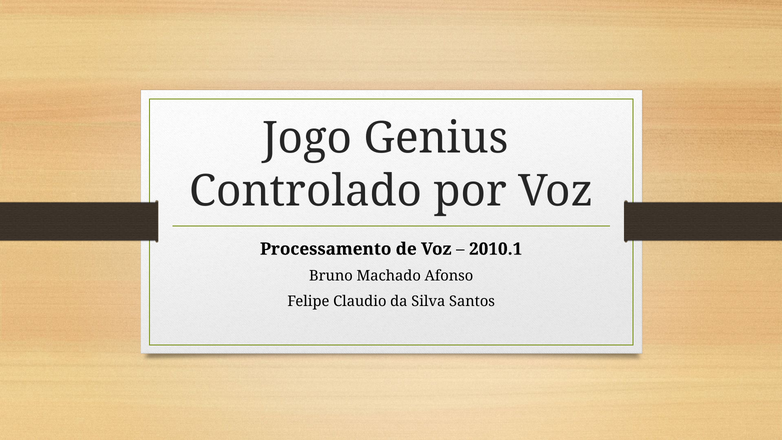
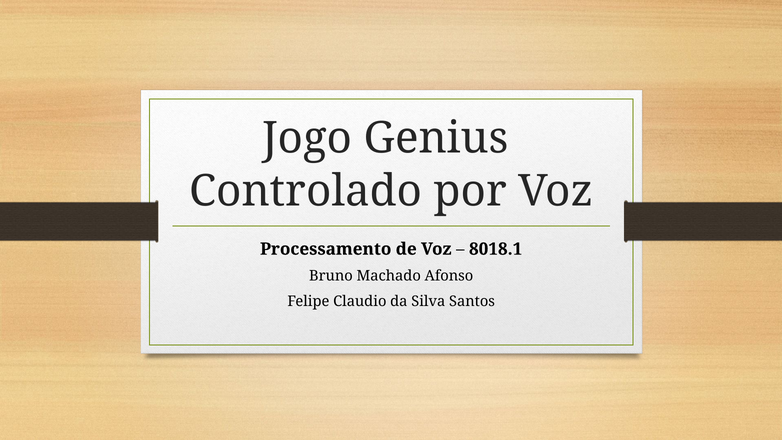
2010.1: 2010.1 -> 8018.1 (496, 249)
